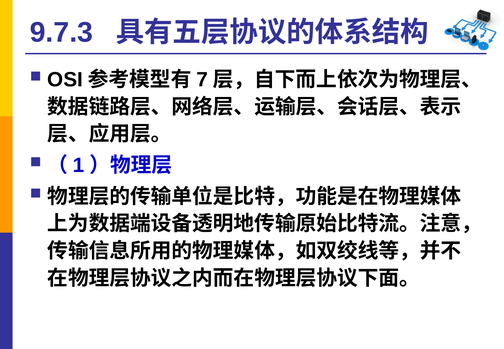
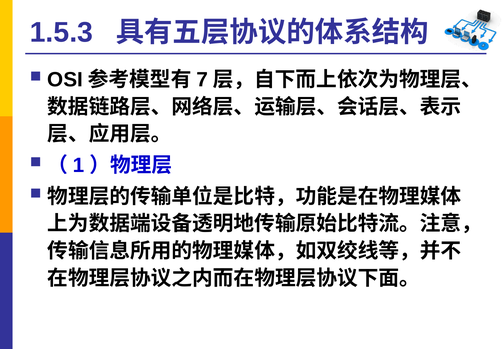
9.7.3: 9.7.3 -> 1.5.3 (61, 32)
